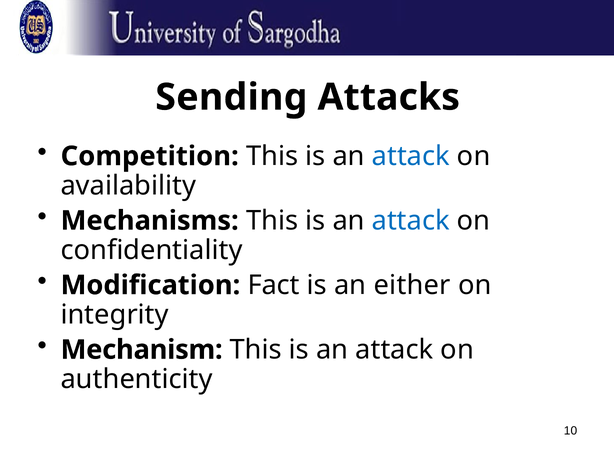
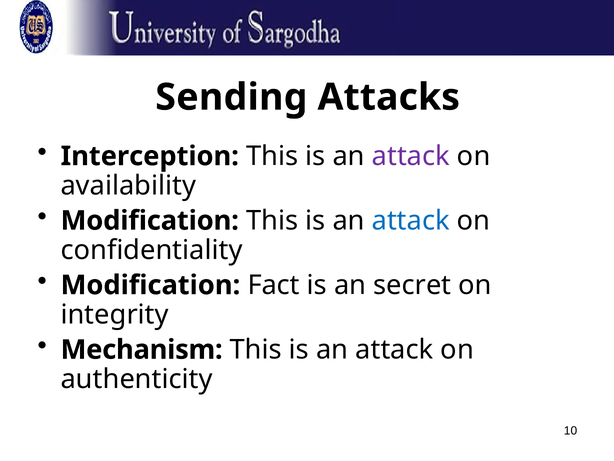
Competition: Competition -> Interception (150, 156)
attack colour: blue -> purple (411, 156)
Mechanisms: Mechanisms -> Modification (150, 220)
either: either -> secret (412, 285)
